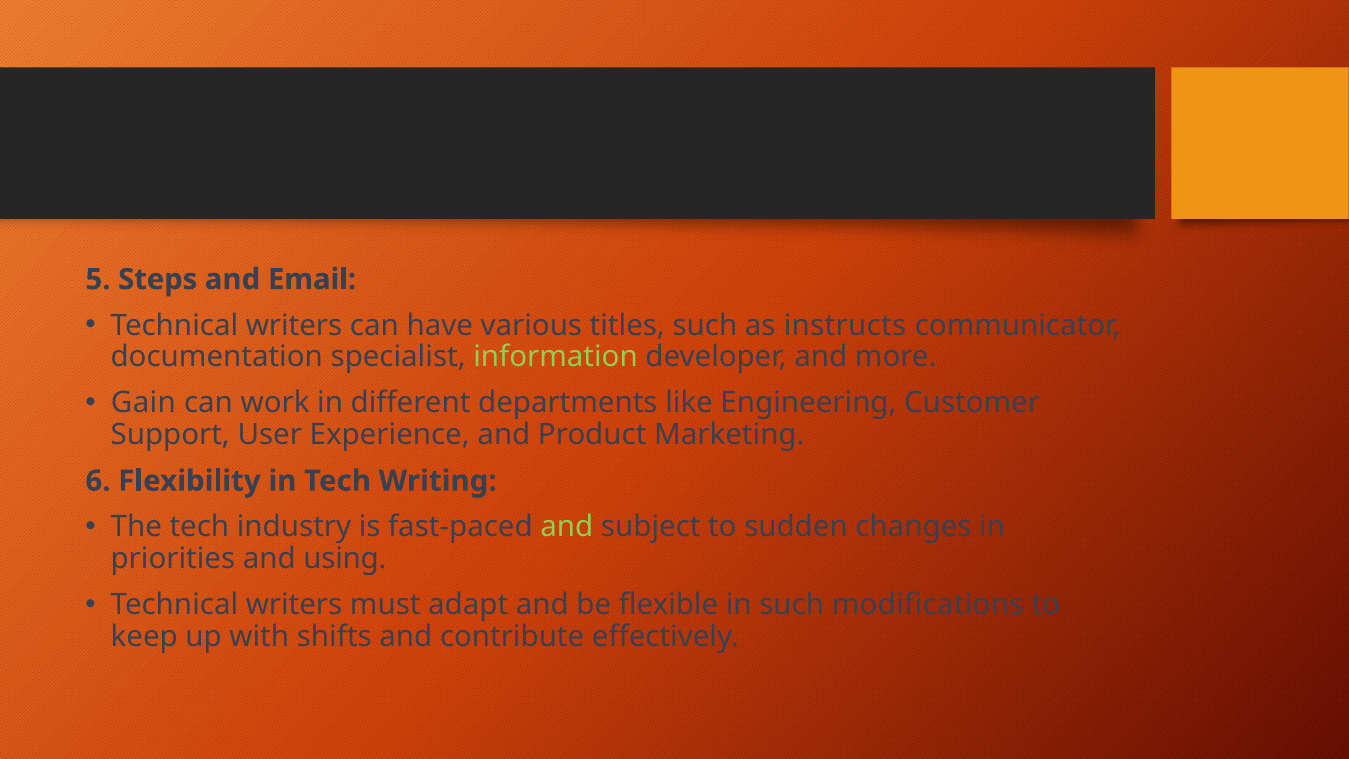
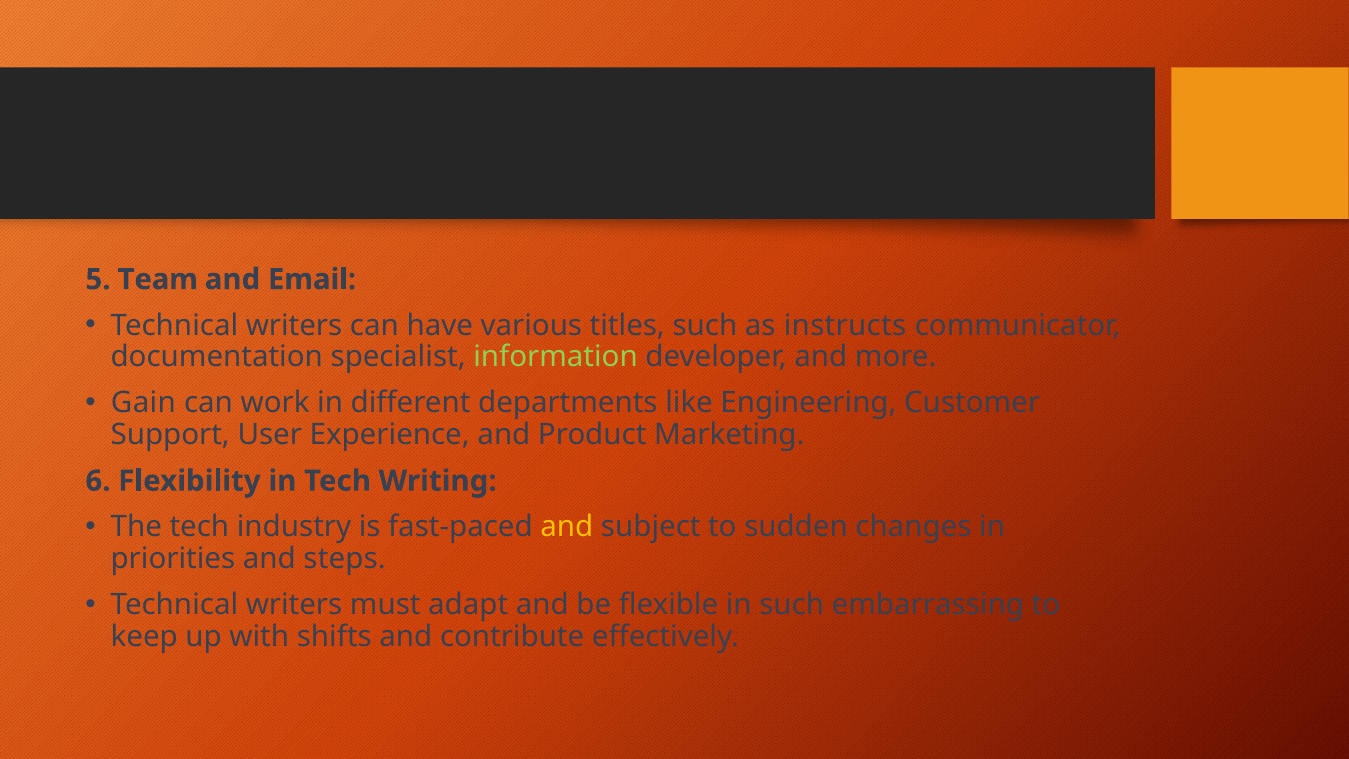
Steps: Steps -> Team (158, 279)
and colour: light green -> yellow (567, 527)
using: using -> steps (345, 559)
modifications: modifications -> embarrassing (928, 605)
